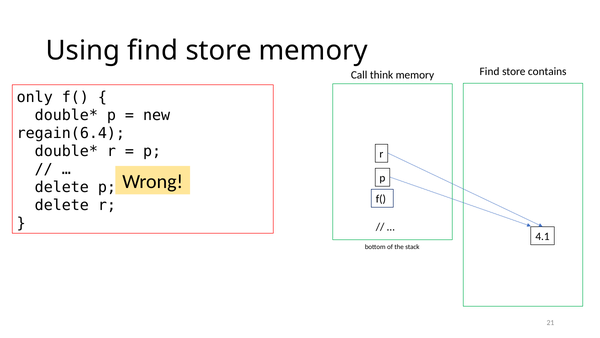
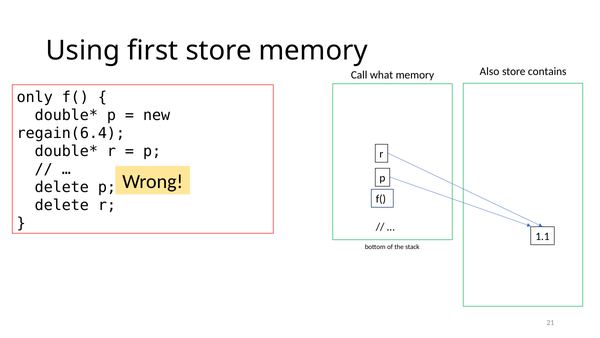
Using find: find -> first (153, 50)
Find: Find -> Also (490, 71)
think: think -> what (382, 75)
4.1: 4.1 -> 1.1 (543, 236)
